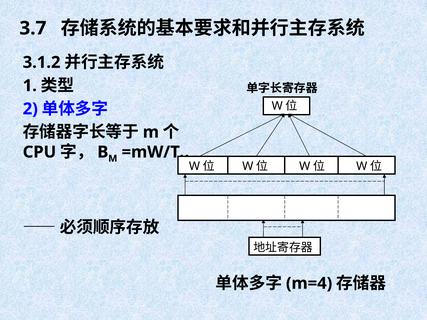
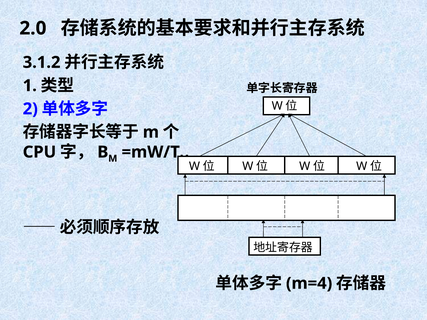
3.7: 3.7 -> 2.0 (33, 28)
